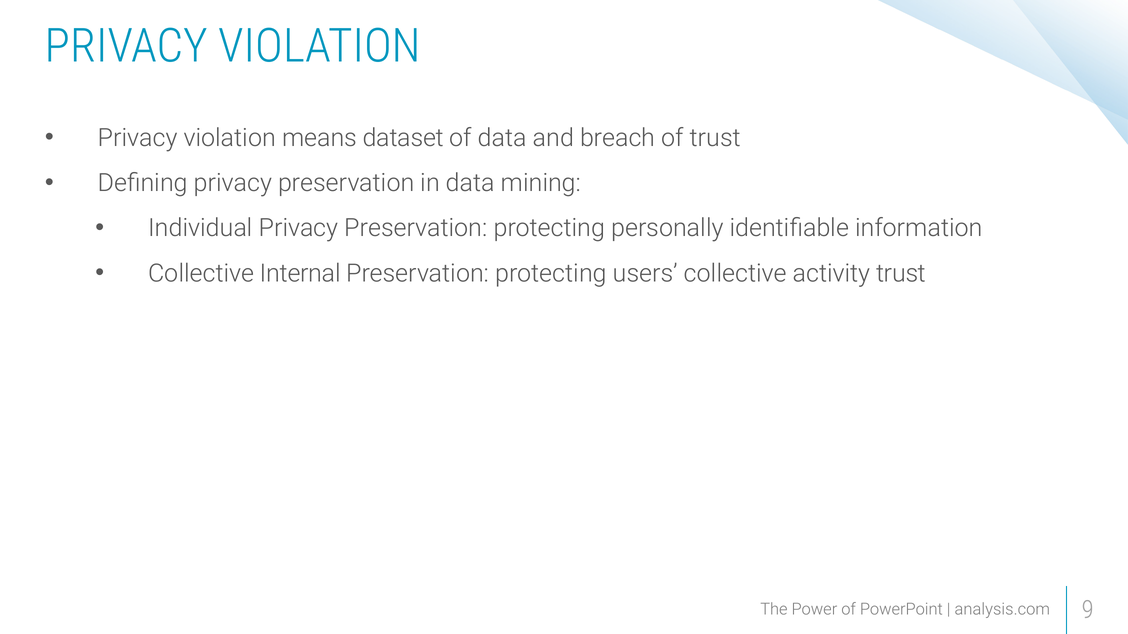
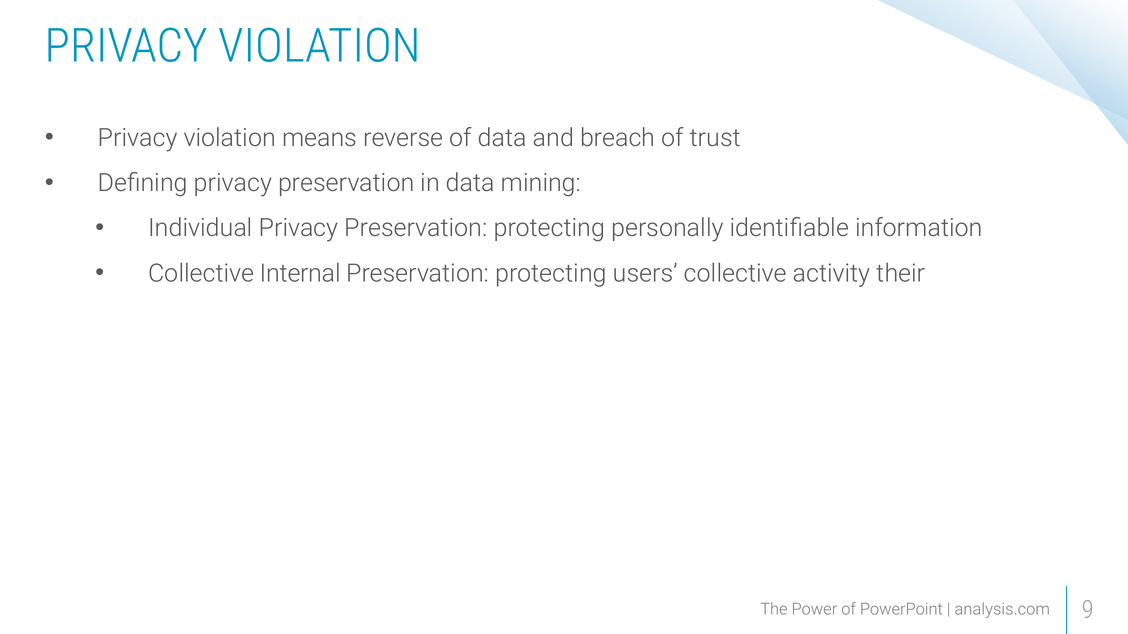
dataset: dataset -> reverse (403, 138)
activity trust: trust -> their (901, 274)
